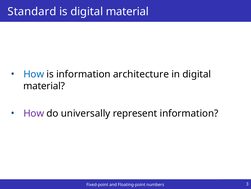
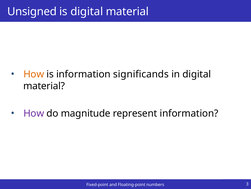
Standard: Standard -> Unsigned (32, 12)
How colour: blue -> orange (34, 74)
architecture: architecture -> significands (141, 74)
universally: universally -> magnitude (86, 113)
